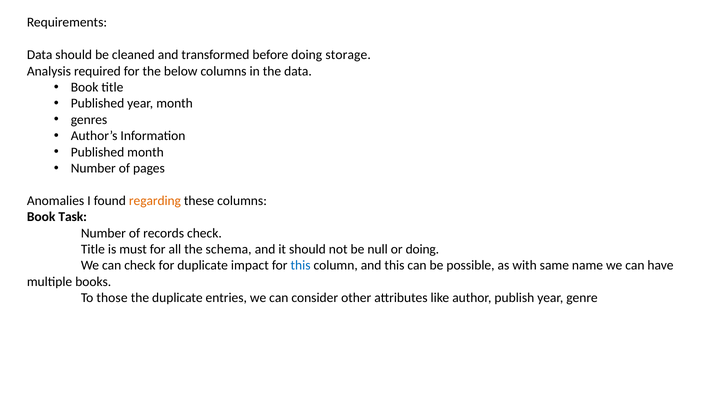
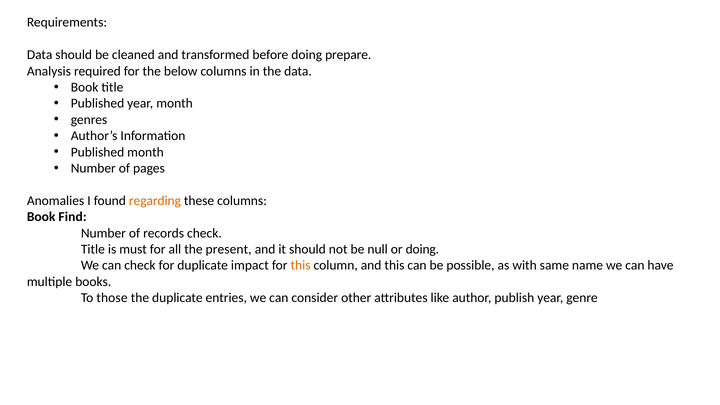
storage: storage -> prepare (348, 55)
Task: Task -> Find (73, 217)
schema: schema -> present (229, 249)
this colour: blue -> orange (301, 265)
